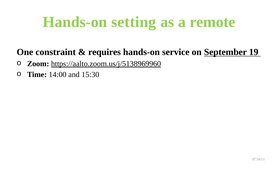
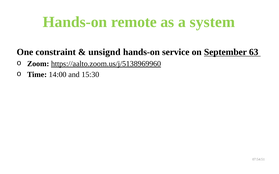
setting: setting -> remote (134, 22)
remote: remote -> system (212, 22)
requires: requires -> unsignd (104, 52)
19: 19 -> 63 (254, 52)
